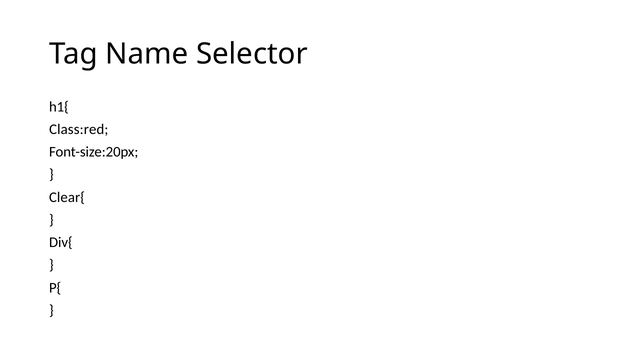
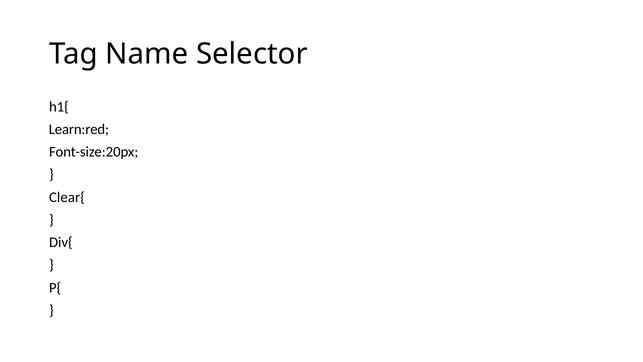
Class:red: Class:red -> Learn:red (79, 129)
